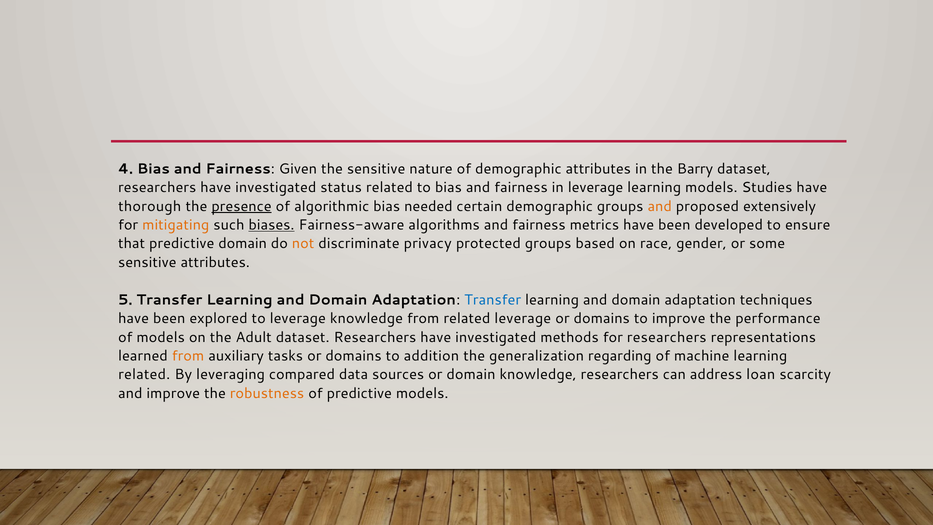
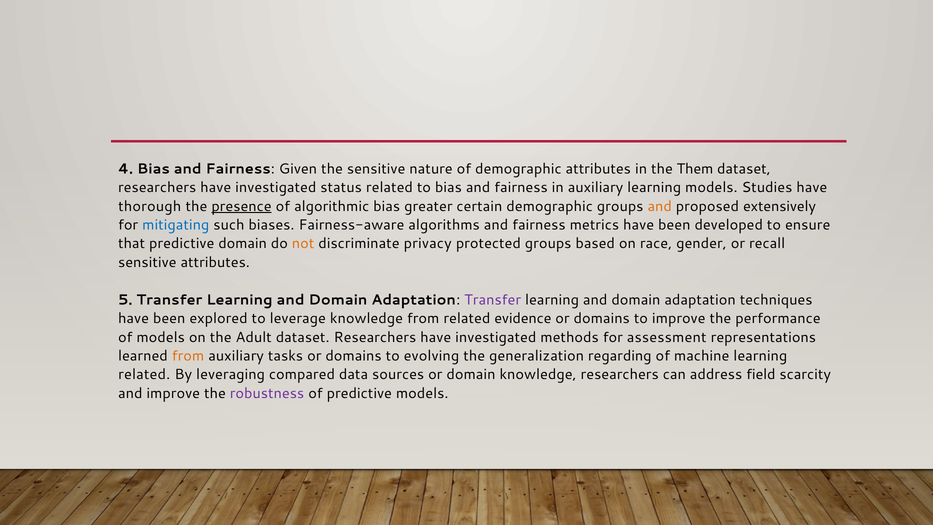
Barry: Barry -> Them (695, 169)
in leverage: leverage -> auxiliary (596, 187)
needed: needed -> greater (428, 206)
mitigating colour: orange -> blue (176, 225)
biases underline: present -> none (271, 225)
some: some -> recall (767, 244)
Transfer colour: blue -> purple (493, 300)
related leverage: leverage -> evidence (523, 318)
for researchers: researchers -> assessment (667, 337)
addition: addition -> evolving (431, 356)
loan: loan -> field (761, 374)
robustness colour: orange -> purple (267, 393)
